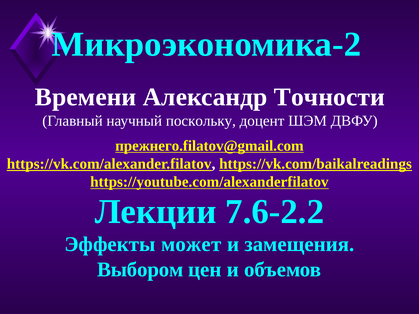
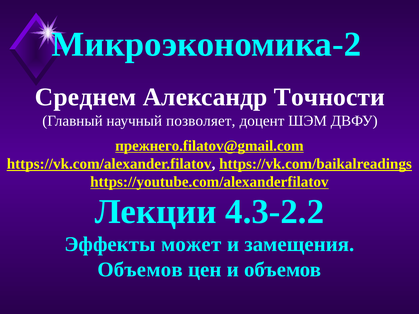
Времени: Времени -> Среднем (86, 97)
поскольку: поскольку -> позволяет (201, 121)
7.6-2.2: 7.6-2.2 -> 4.3-2.2 (275, 212)
Выбором: Выбором -> Объемов (140, 270)
